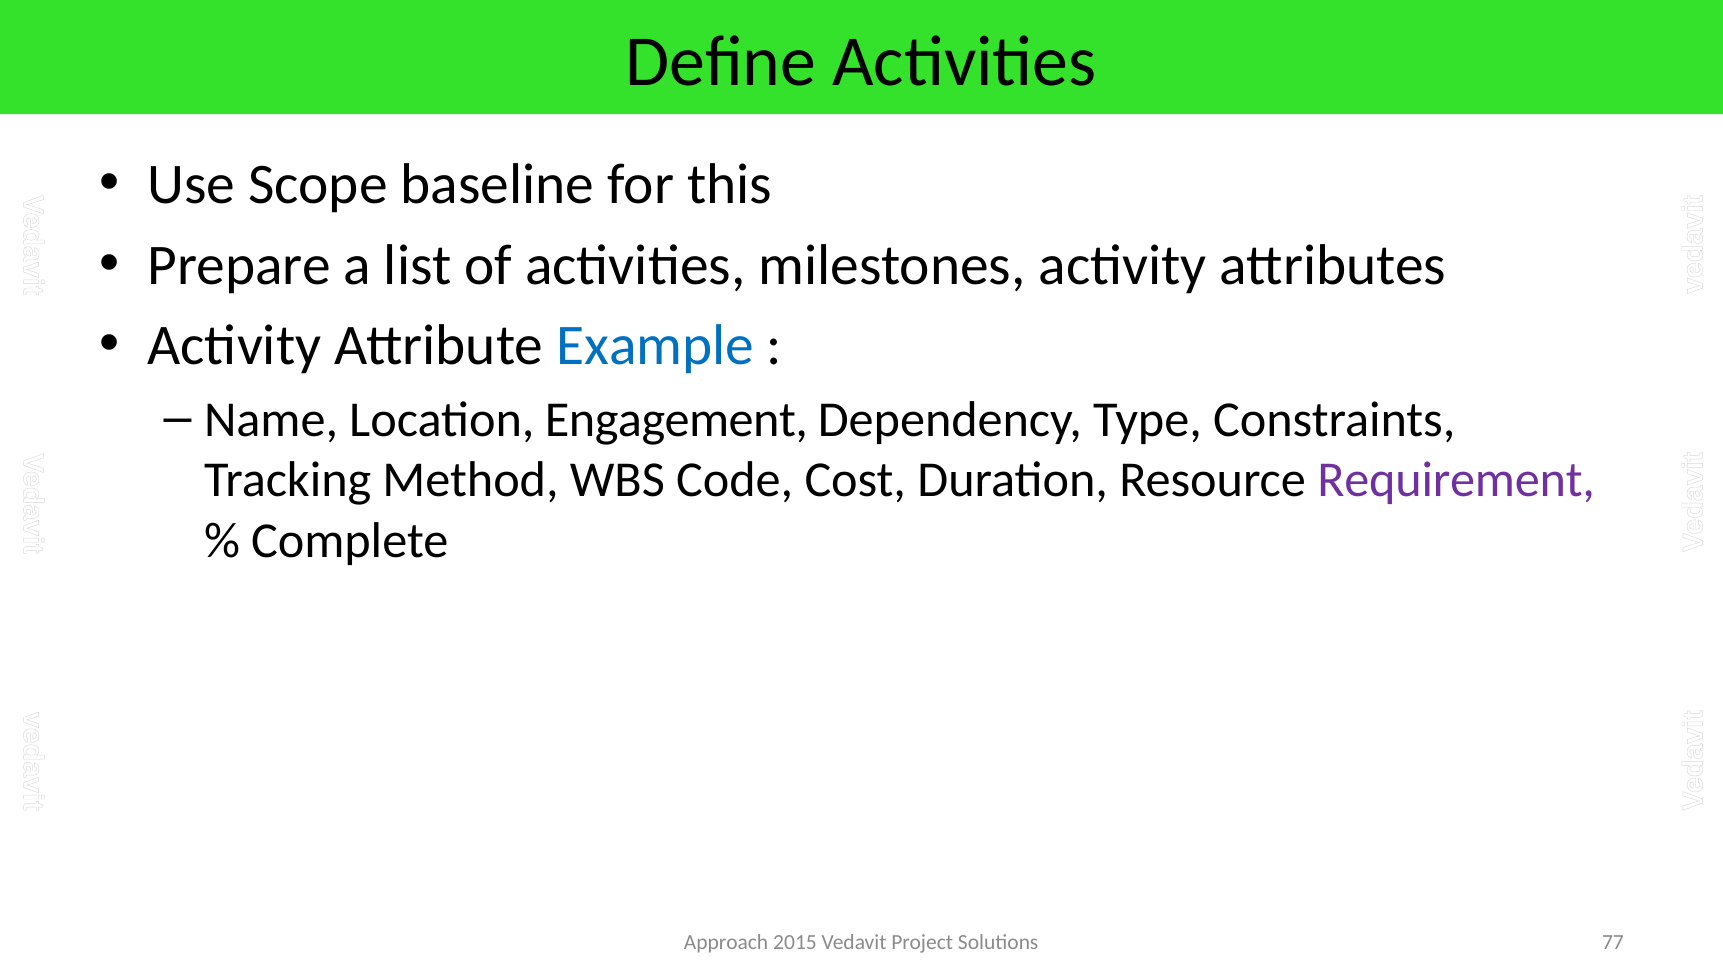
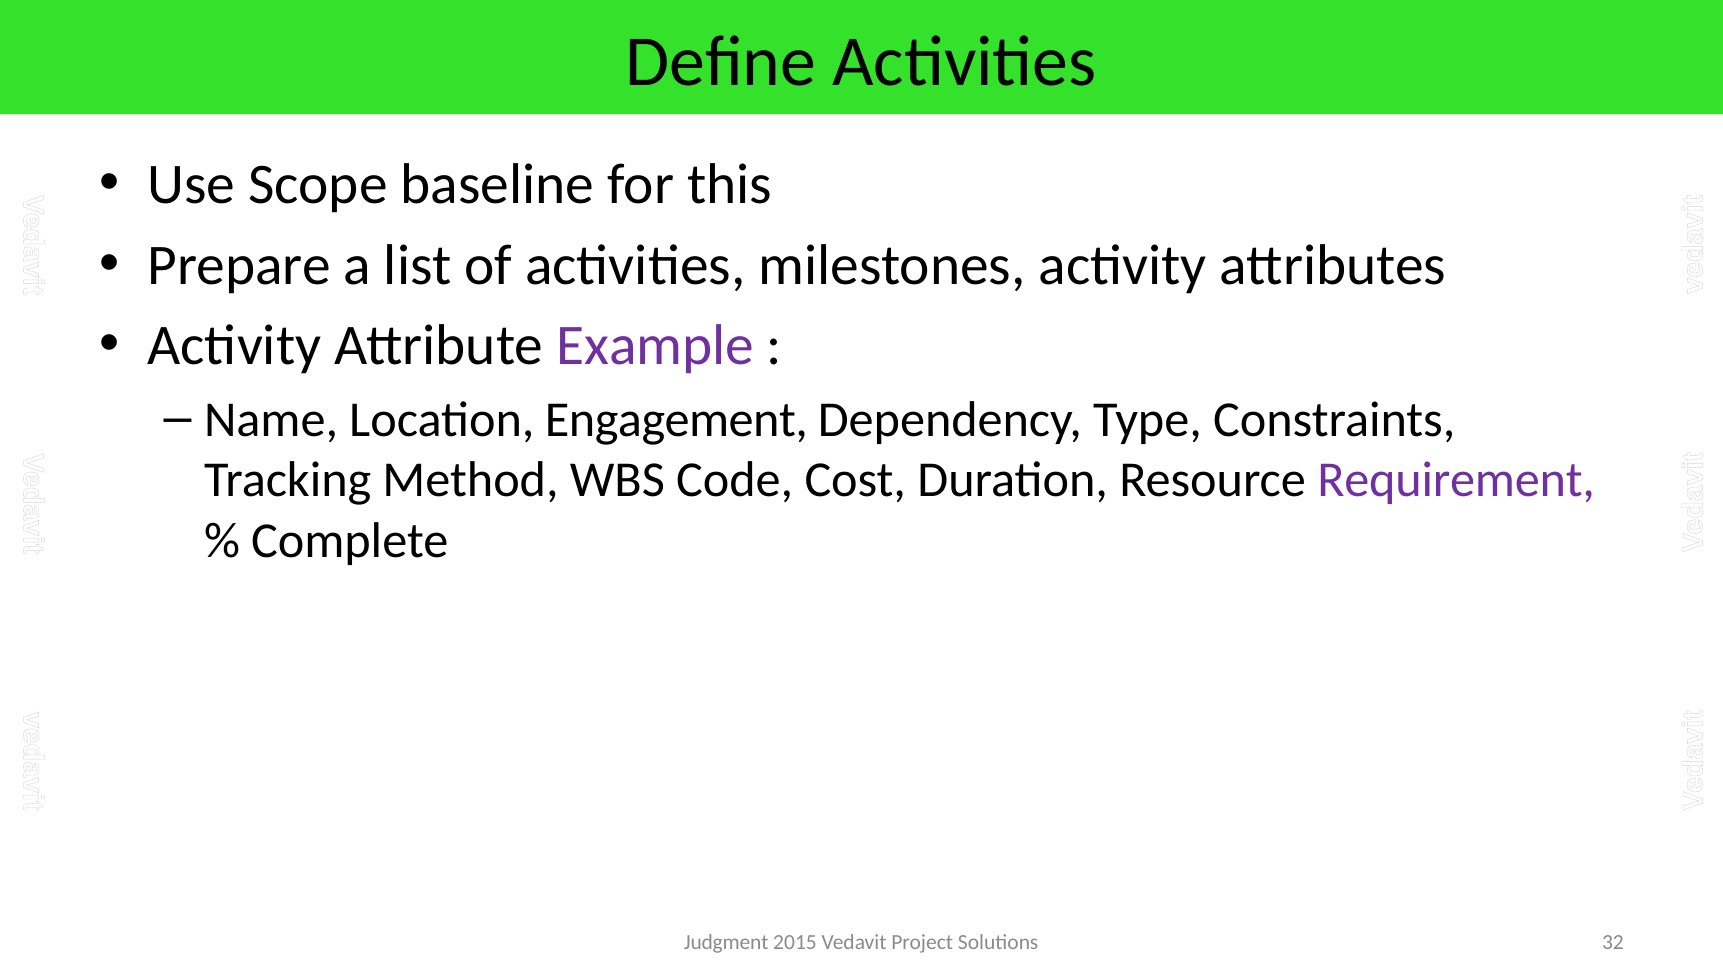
Example colour: blue -> purple (655, 346)
Approach: Approach -> Judgment (726, 943)
77: 77 -> 32 (1613, 943)
